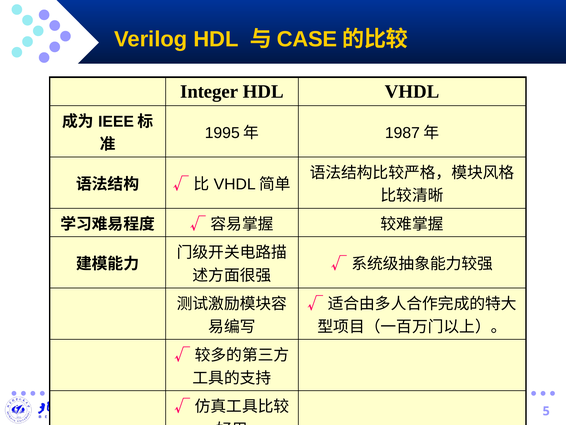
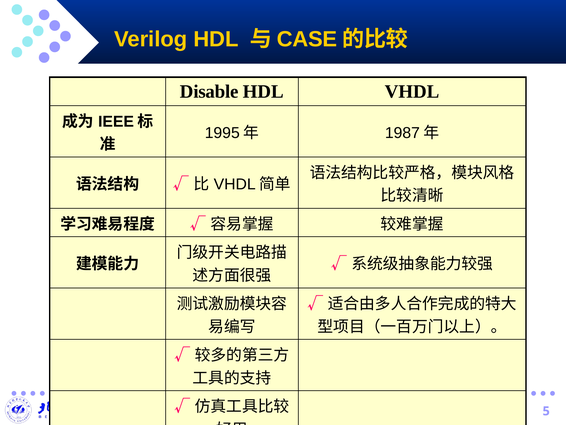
Integer: Integer -> Disable (209, 91)
